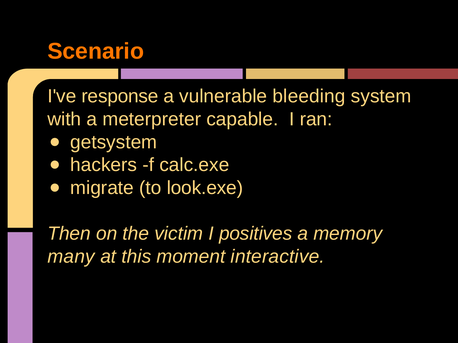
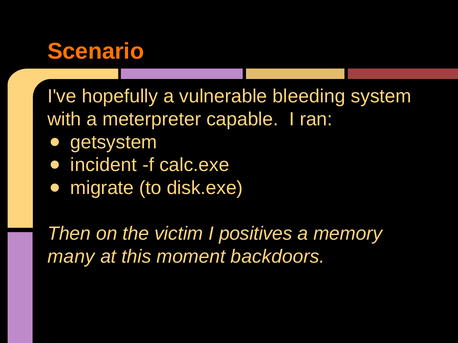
response: response -> hopefully (120, 96)
hackers: hackers -> incident (104, 165)
look.exe: look.exe -> disk.exe (205, 188)
interactive: interactive -> backdoors (278, 257)
